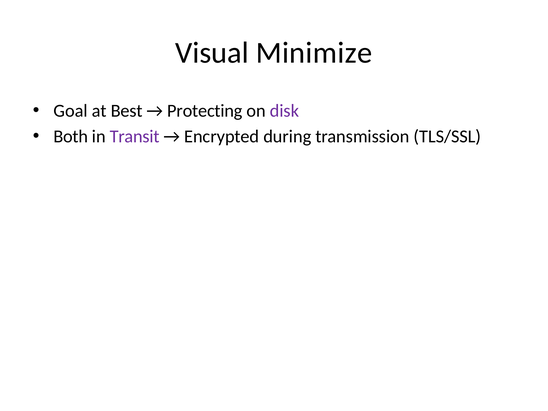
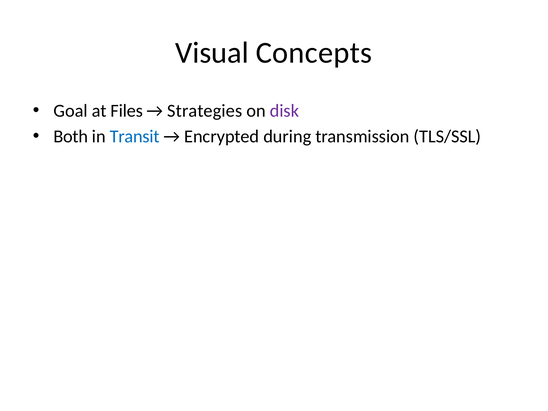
Minimize: Minimize -> Concepts (314, 53)
Best: Best -> Files (127, 111)
Protecting: Protecting -> Strategies (205, 111)
Transit colour: purple -> blue (135, 136)
